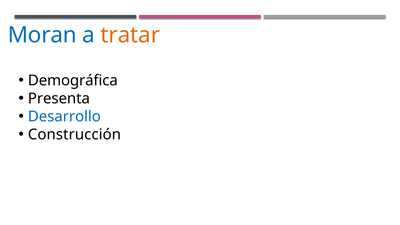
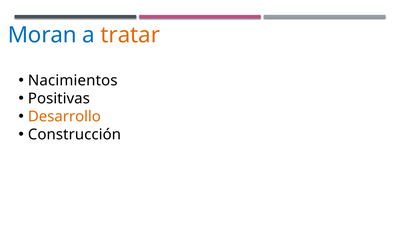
Demográfica: Demográfica -> Nacimientos (73, 81)
Presenta: Presenta -> Positivas (59, 99)
Desarrollo colour: blue -> orange (64, 117)
